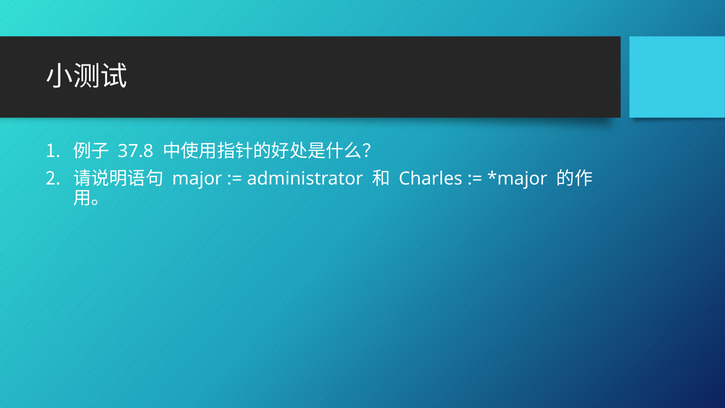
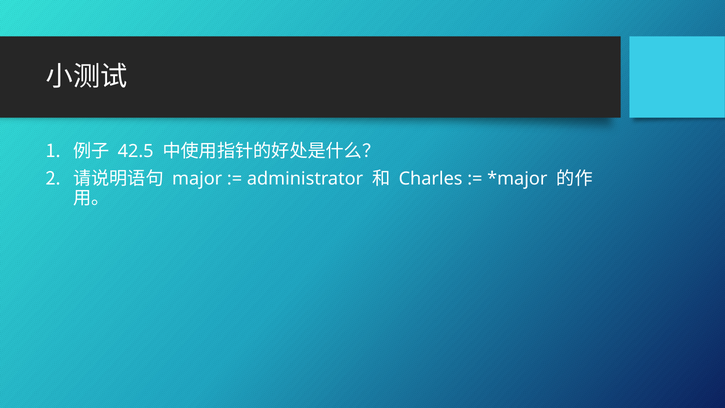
37.8: 37.8 -> 42.5 (136, 151)
